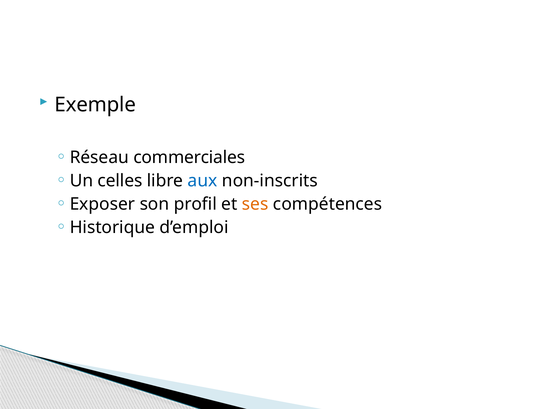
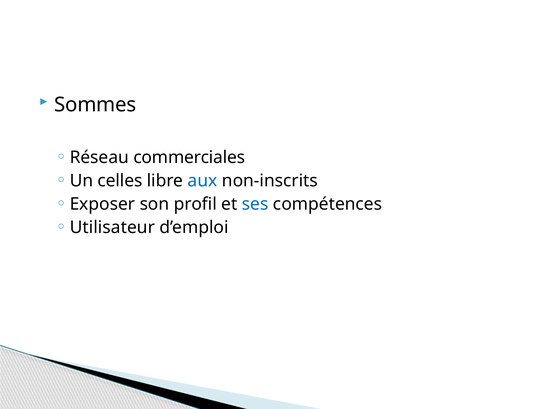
Exemple: Exemple -> Sommes (95, 105)
ses colour: orange -> blue (255, 204)
Historique: Historique -> Utilisateur (112, 227)
